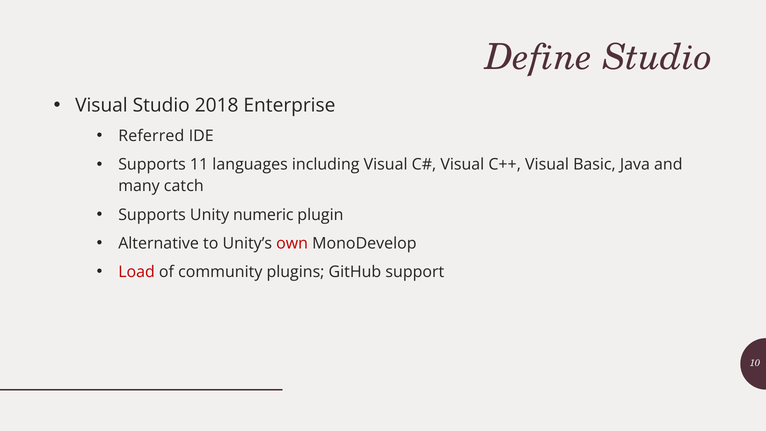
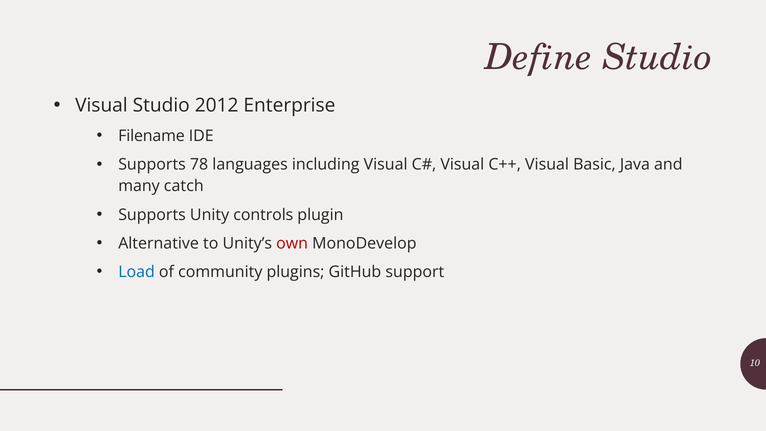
2018: 2018 -> 2012 (217, 106)
Referred: Referred -> Filename (151, 136)
11: 11 -> 78 (199, 165)
numeric: numeric -> controls (263, 215)
Load colour: red -> blue (137, 272)
